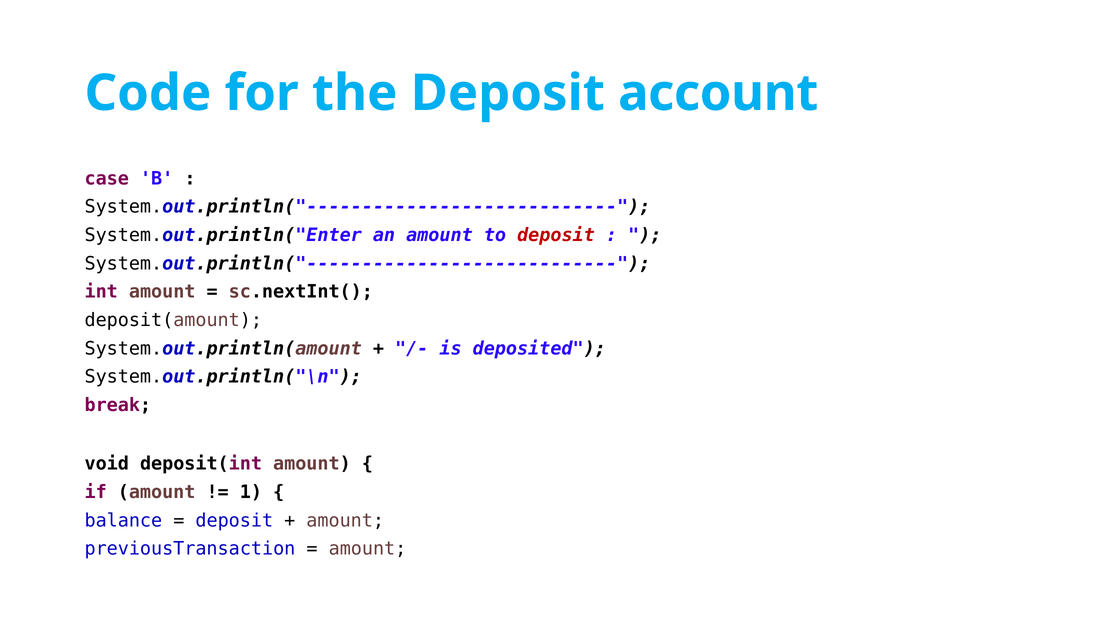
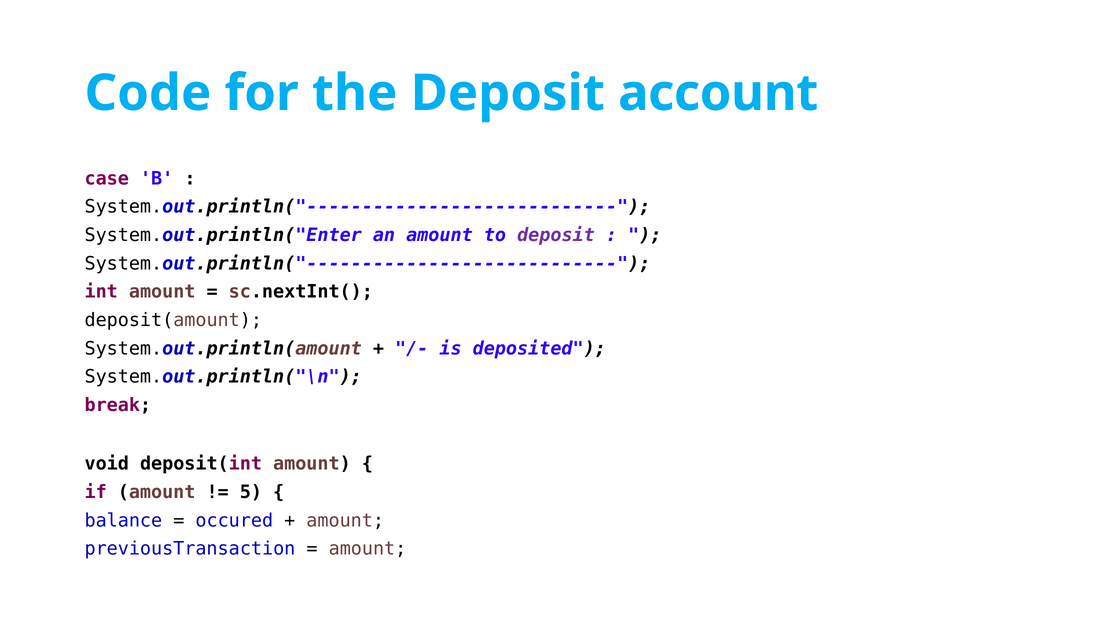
deposit colour: red -> purple (556, 235)
1: 1 -> 5 (251, 492)
deposit: deposit -> occured (234, 520)
